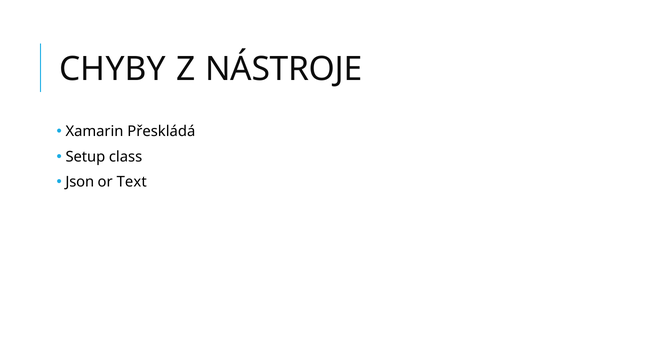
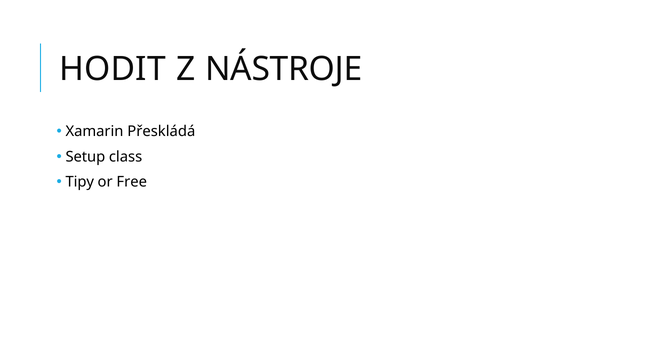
CHYBY: CHYBY -> HODIT (112, 69)
Json: Json -> Tipy (80, 182)
Text: Text -> Free (132, 182)
